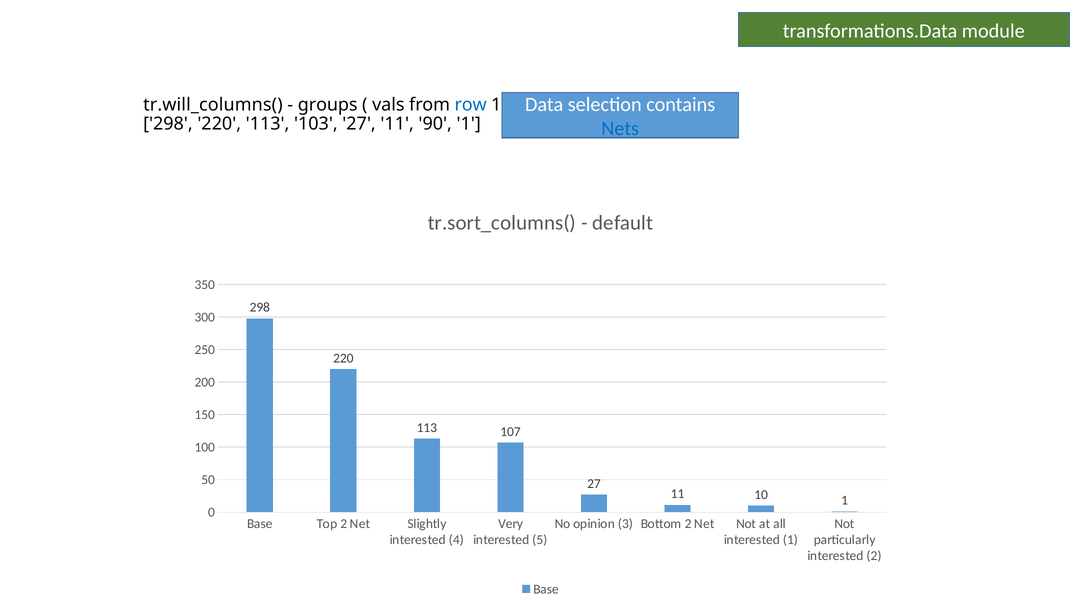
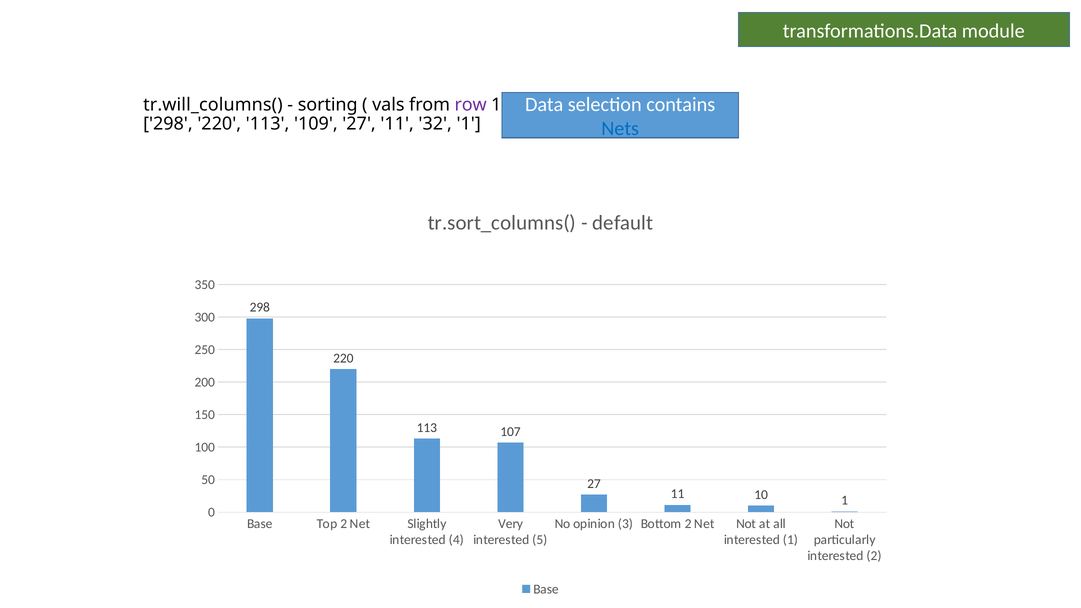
groups: groups -> sorting (328, 105)
row colour: blue -> purple (471, 105)
103: 103 -> 109 (316, 124)
90: 90 -> 32 (435, 124)
